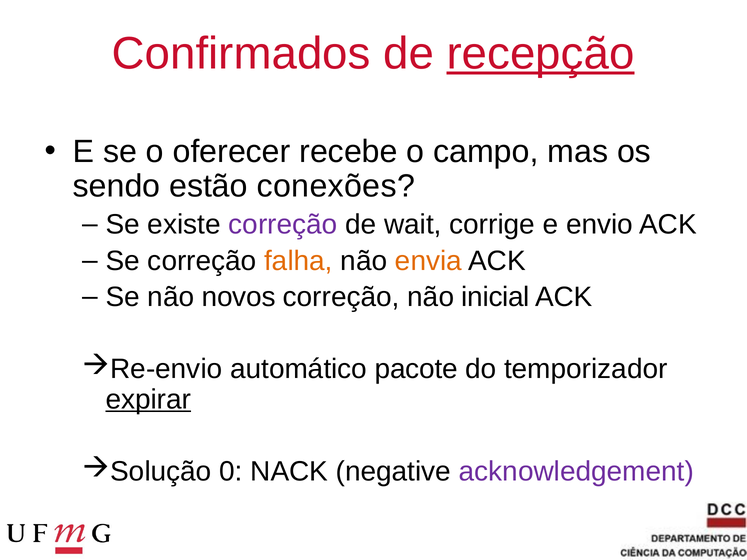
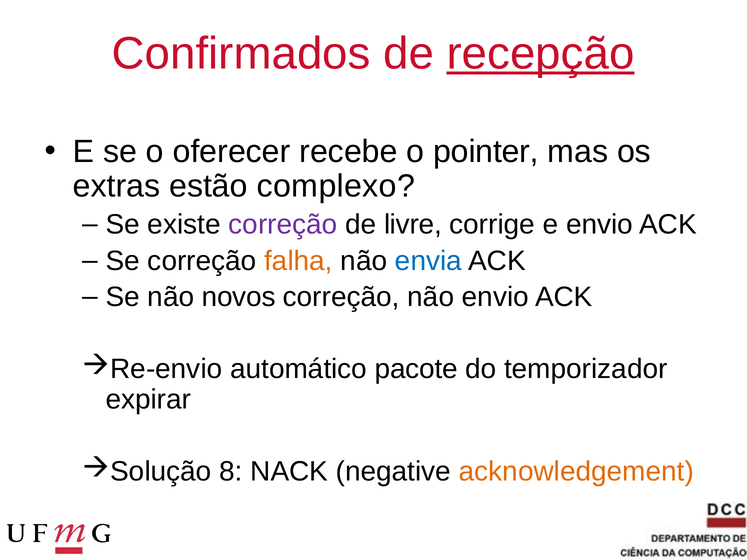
campo: campo -> pointer (486, 152)
sendo: sendo -> extras (117, 186)
conexões: conexões -> complexo (336, 186)
wait: wait -> livre (413, 225)
envia colour: orange -> blue (428, 261)
não inicial: inicial -> envio (495, 297)
expirar underline: present -> none (148, 400)
0: 0 -> 8 (231, 472)
acknowledgement colour: purple -> orange (576, 472)
